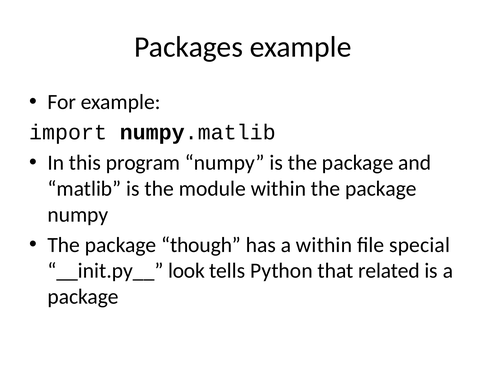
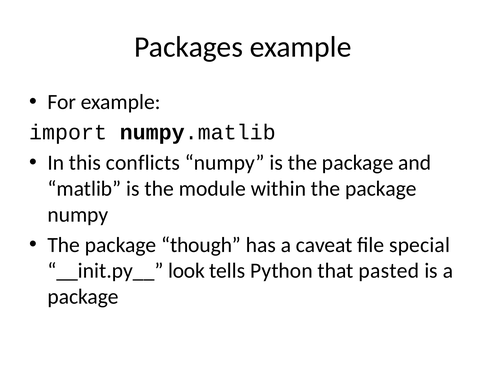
program: program -> conflicts (143, 162)
a within: within -> caveat (324, 245)
related: related -> pasted (389, 270)
